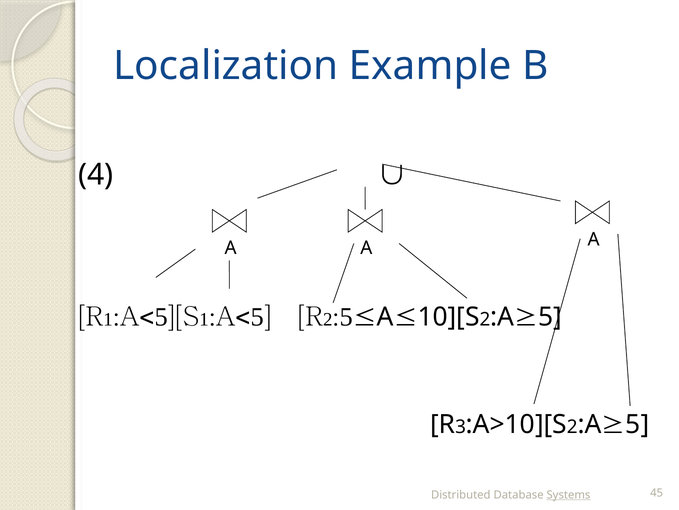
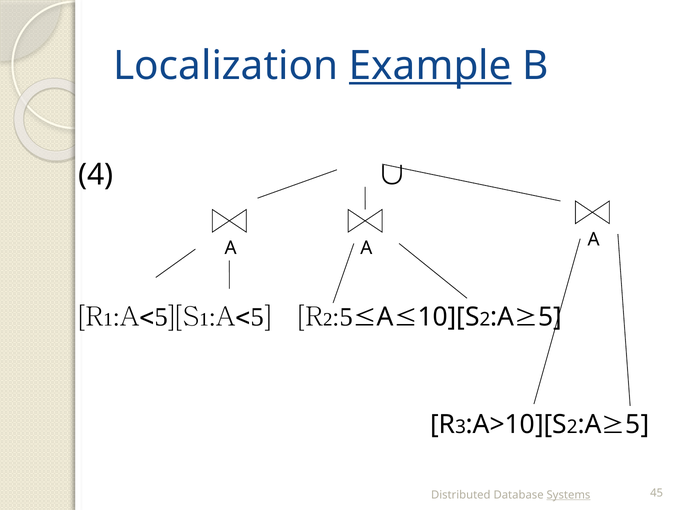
Example underline: none -> present (430, 66)
